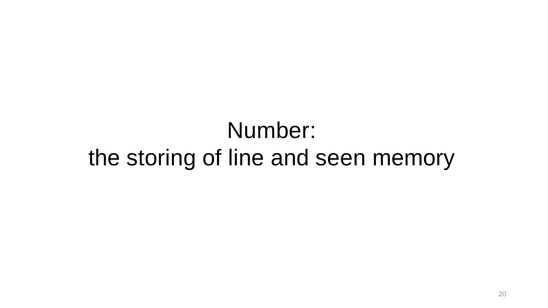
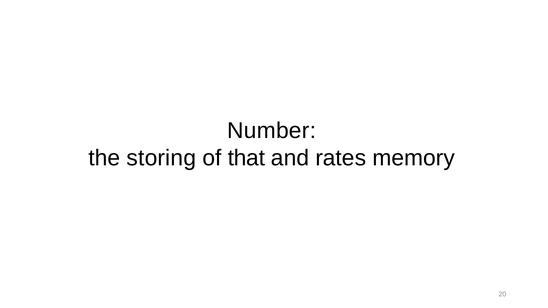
line: line -> that (246, 158)
seen: seen -> rates (341, 158)
